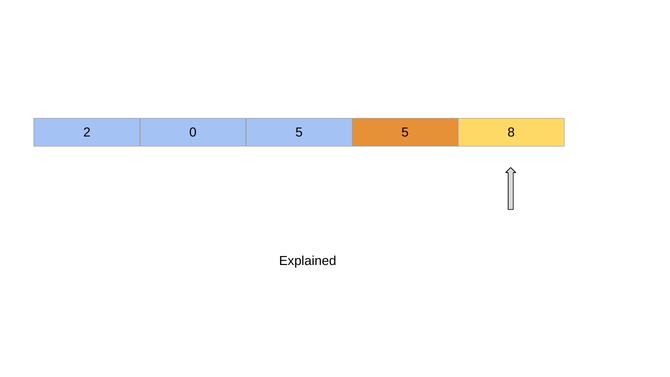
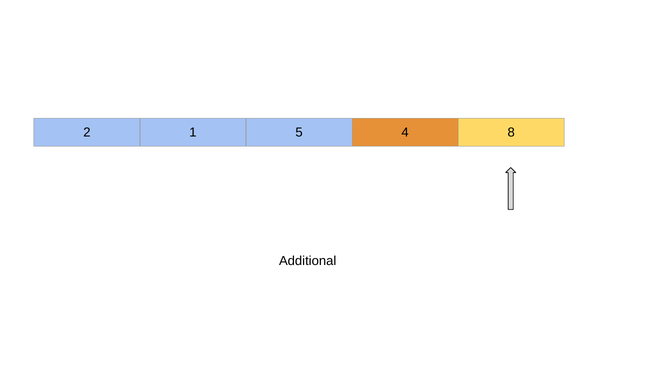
0: 0 -> 1 (193, 133)
5 5: 5 -> 4 (405, 133)
Explained: Explained -> Additional (308, 261)
